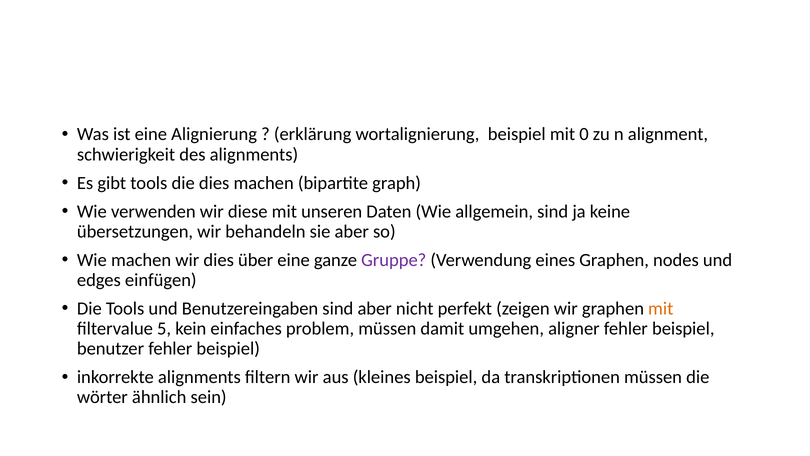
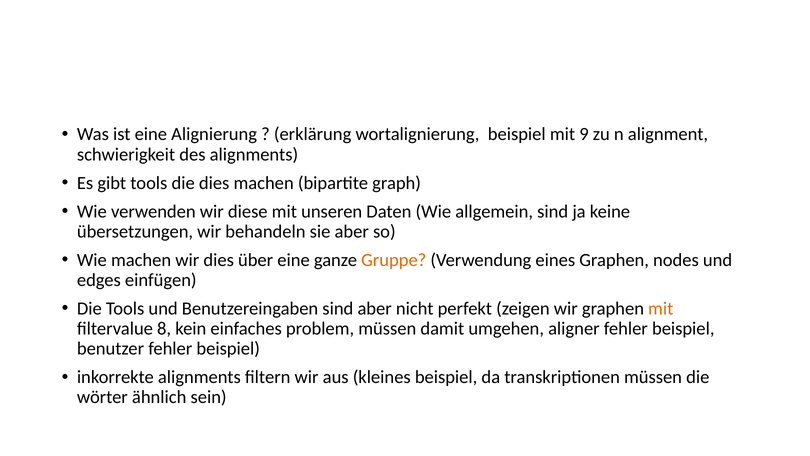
0: 0 -> 9 (584, 134)
Gruppe colour: purple -> orange (394, 260)
5: 5 -> 8 (164, 328)
